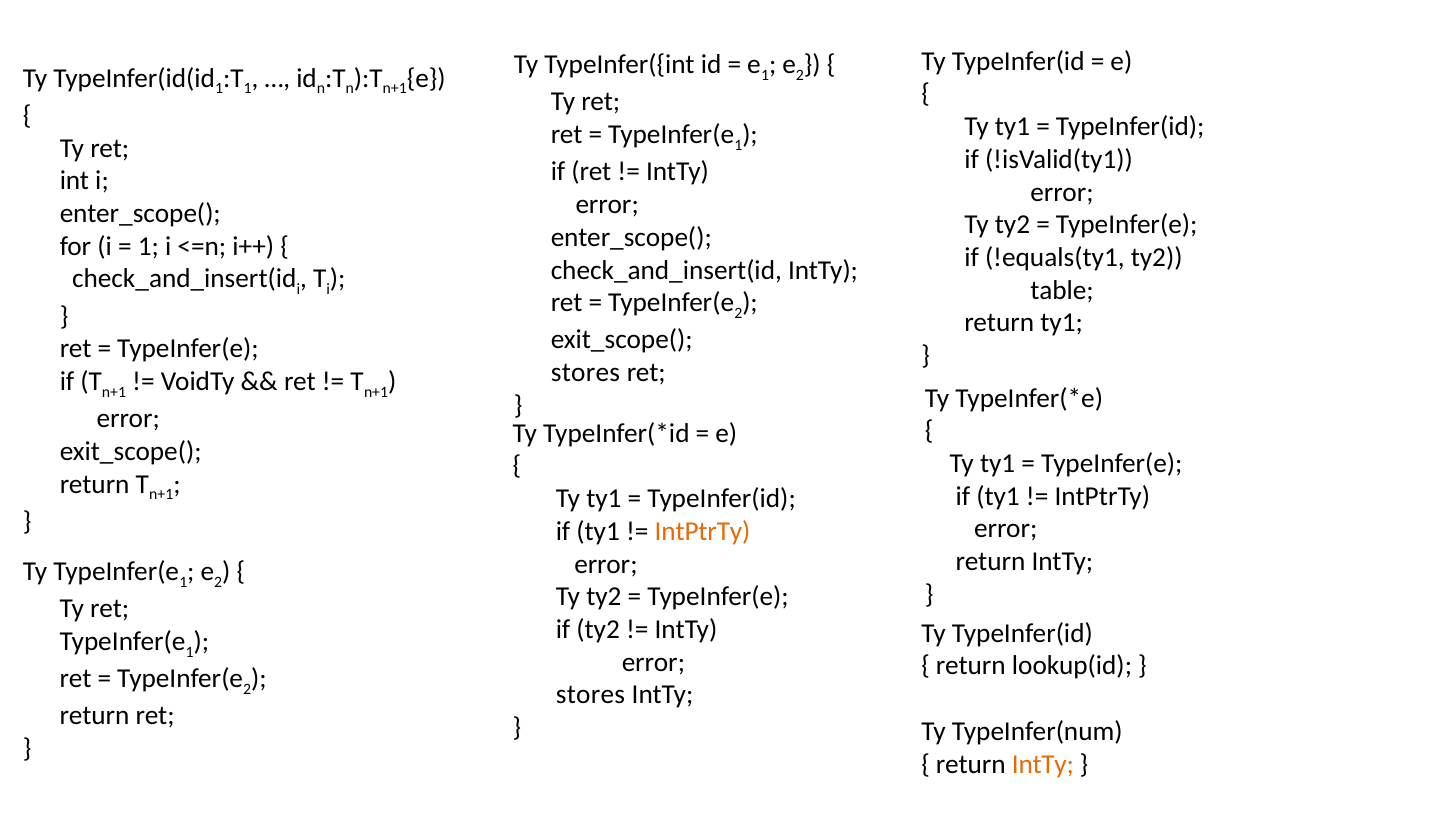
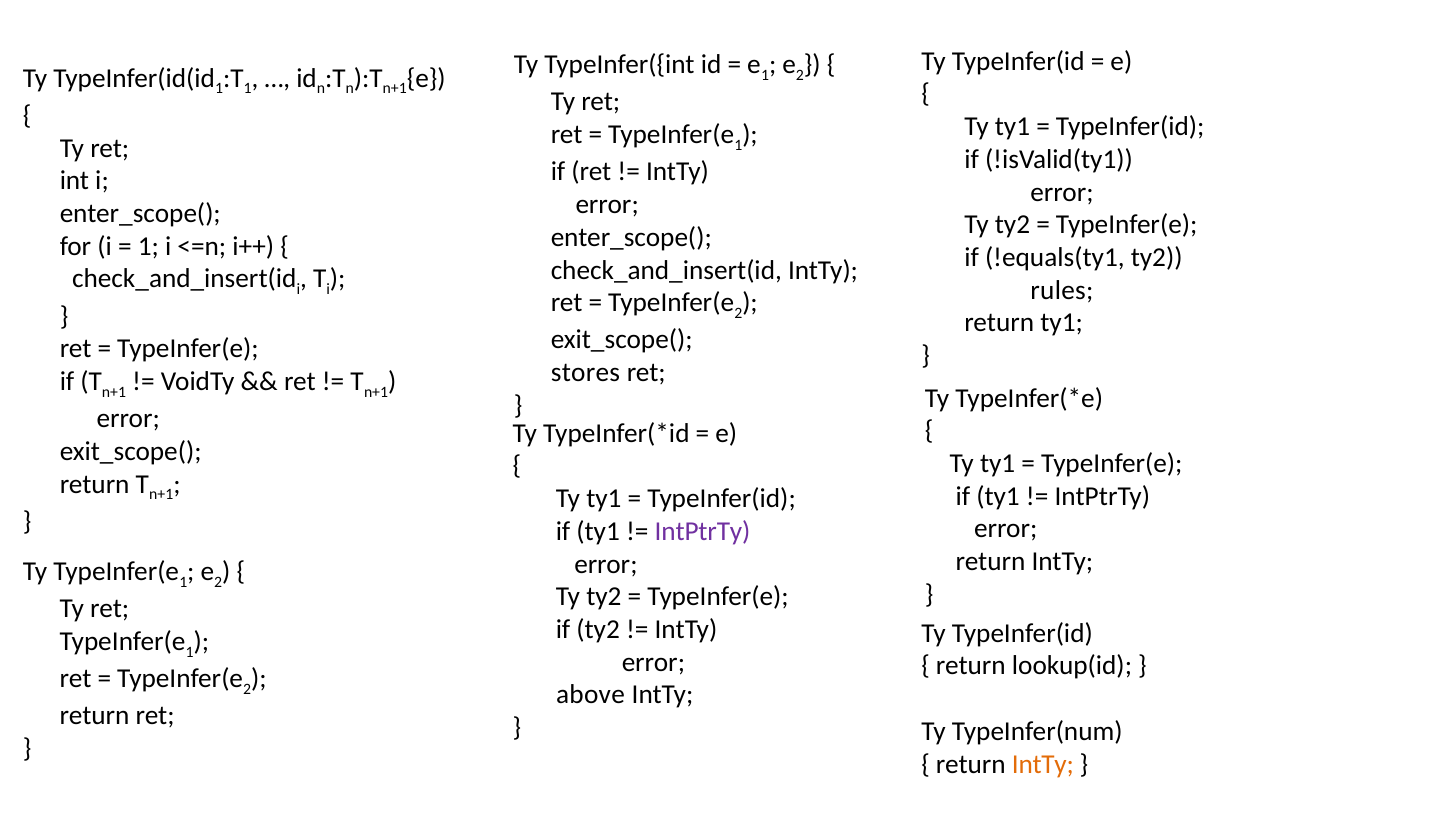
table: table -> rules (1062, 290)
IntPtrTy colour: orange -> purple (703, 532)
stores: stores -> above (591, 695)
